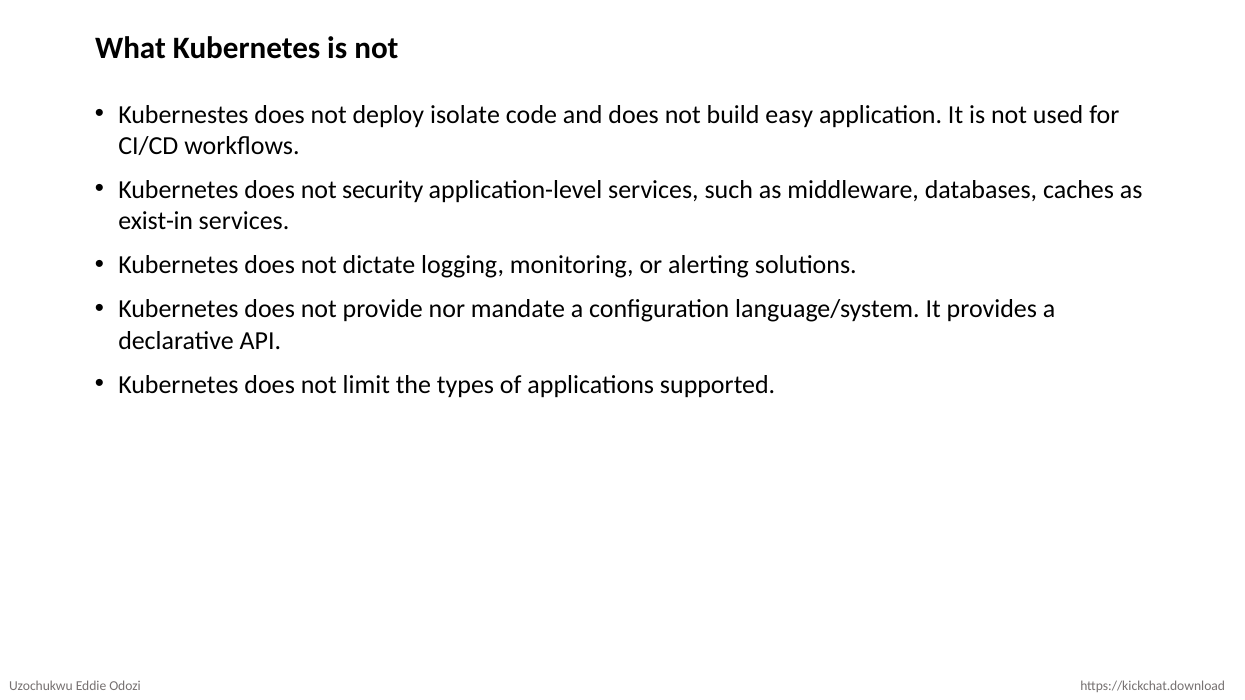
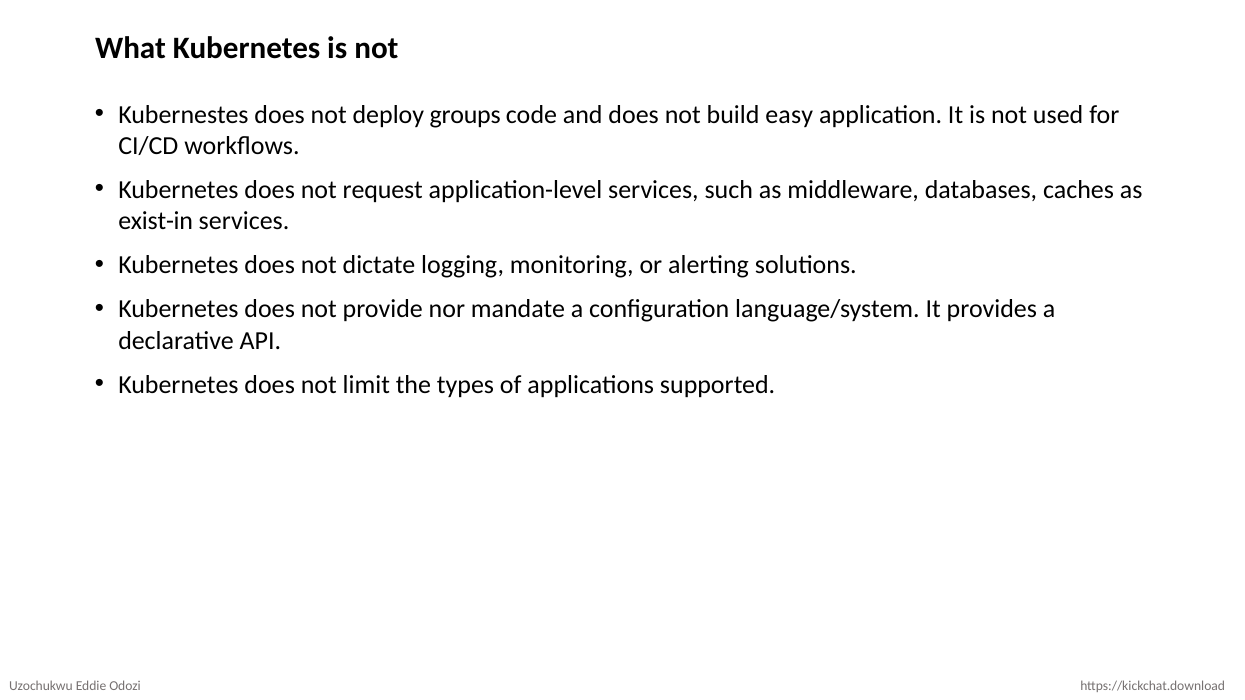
isolate: isolate -> groups (465, 115)
security: security -> request (383, 190)
